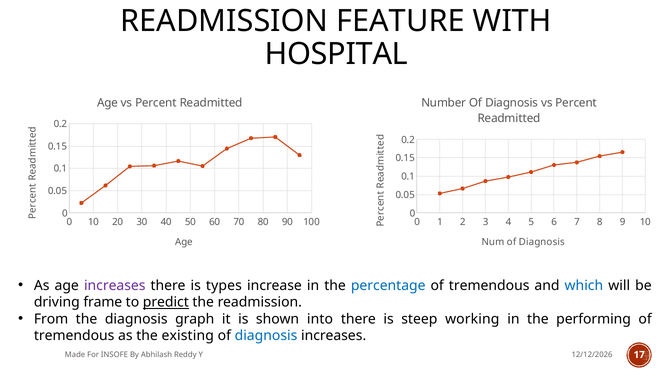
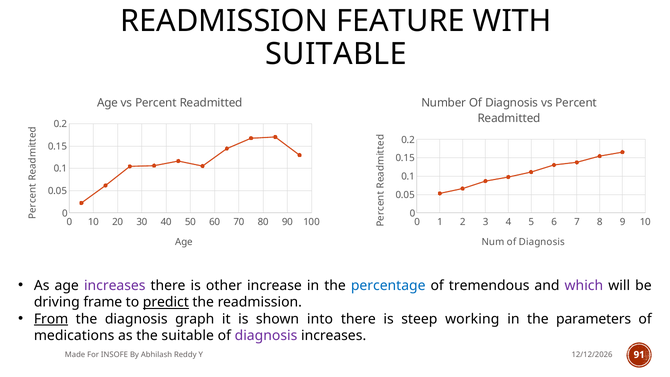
HOSPITAL: HOSPITAL -> SUITABLE (336, 54)
types: types -> other (224, 285)
which colour: blue -> purple (584, 285)
From underline: none -> present (51, 319)
performing: performing -> parameters (594, 319)
tremendous: tremendous -> medications (74, 336)
the existing: existing -> suitable (188, 336)
diagnosis colour: blue -> purple (266, 336)
17: 17 -> 91 (639, 355)
